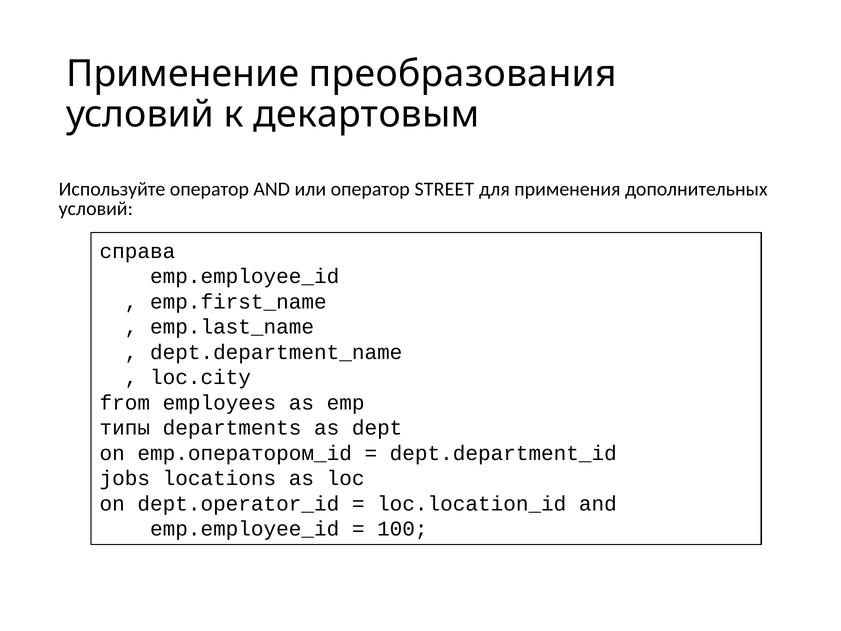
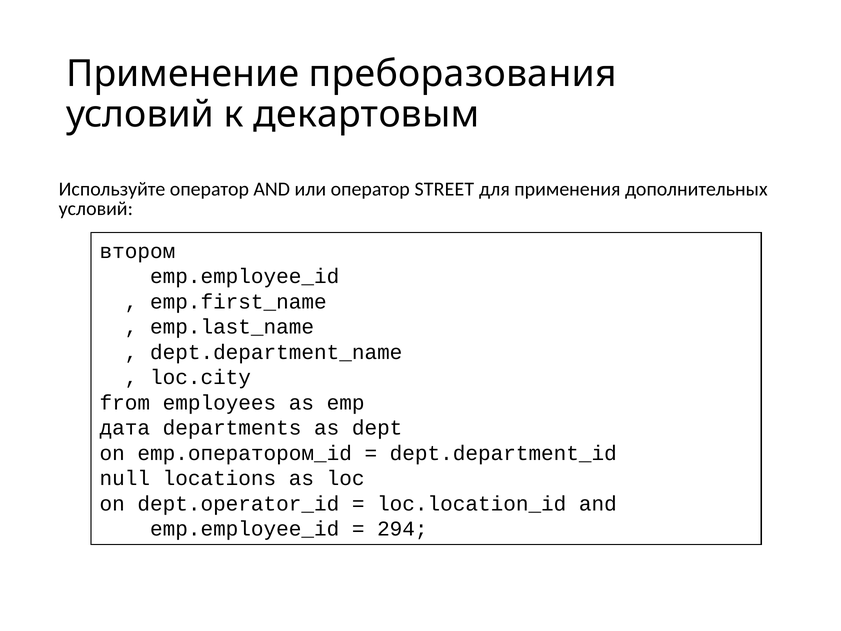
преобразования: преобразования -> преборазования (463, 74)
справа: справа -> втором (137, 251)
типы: типы -> дата (125, 428)
jobs: jobs -> null (125, 478)
100: 100 -> 294 (402, 529)
